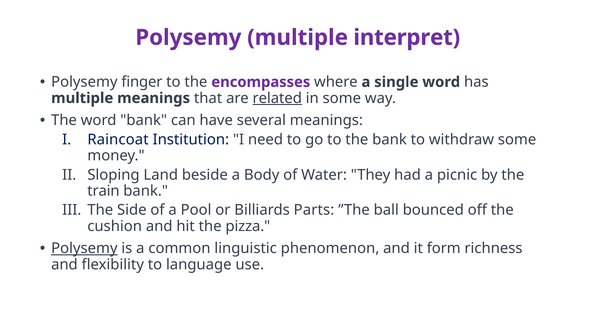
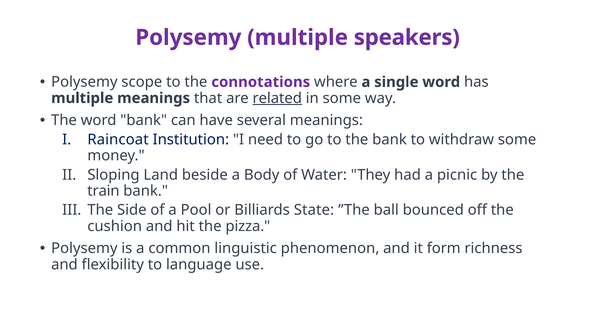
interpret: interpret -> speakers (407, 37)
finger: finger -> scope (142, 82)
encompasses: encompasses -> connotations (261, 82)
Parts: Parts -> State (314, 210)
Polysemy underline: present -> none (84, 248)
